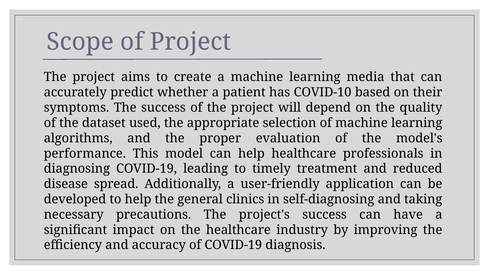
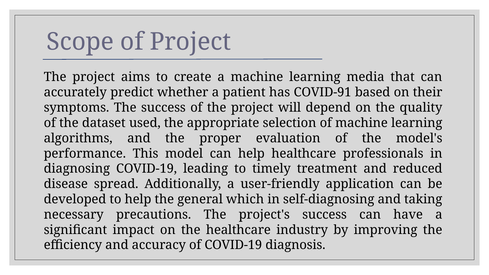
COVID-10: COVID-10 -> COVID-91 (323, 92)
clinics: clinics -> which (245, 199)
